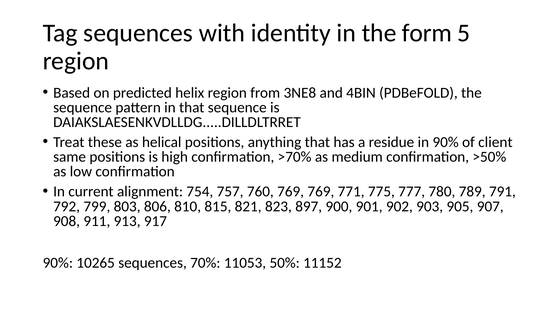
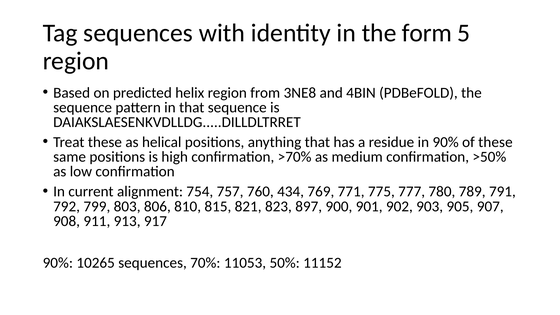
of client: client -> these (495, 142)
760 769: 769 -> 434 (291, 192)
